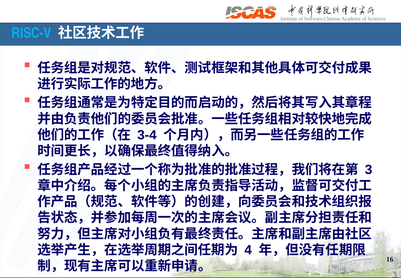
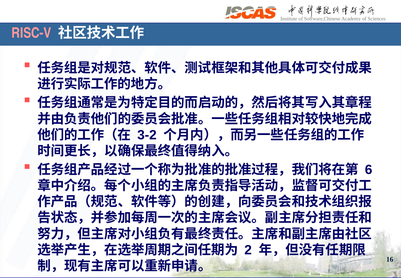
RISC-V colour: light blue -> pink (32, 33)
3-4: 3-4 -> 3-2 (147, 135)
3: 3 -> 6 (369, 170)
4: 4 -> 2 (248, 250)
